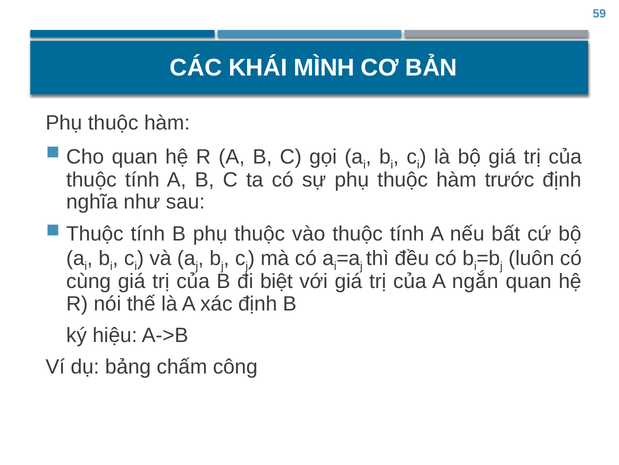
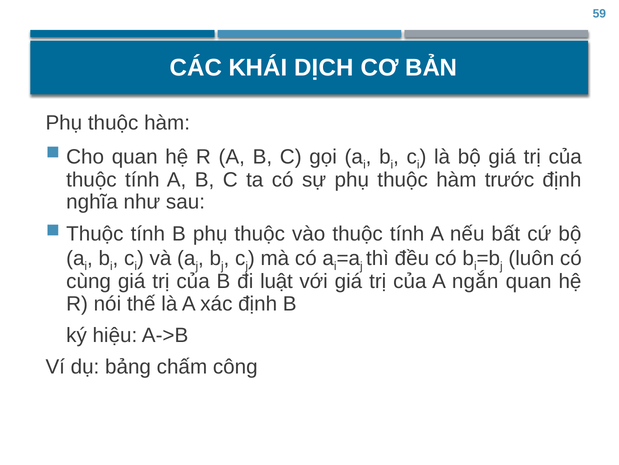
MÌNH: MÌNH -> DỊCH (324, 68)
biệt: biệt -> luật (276, 281)
